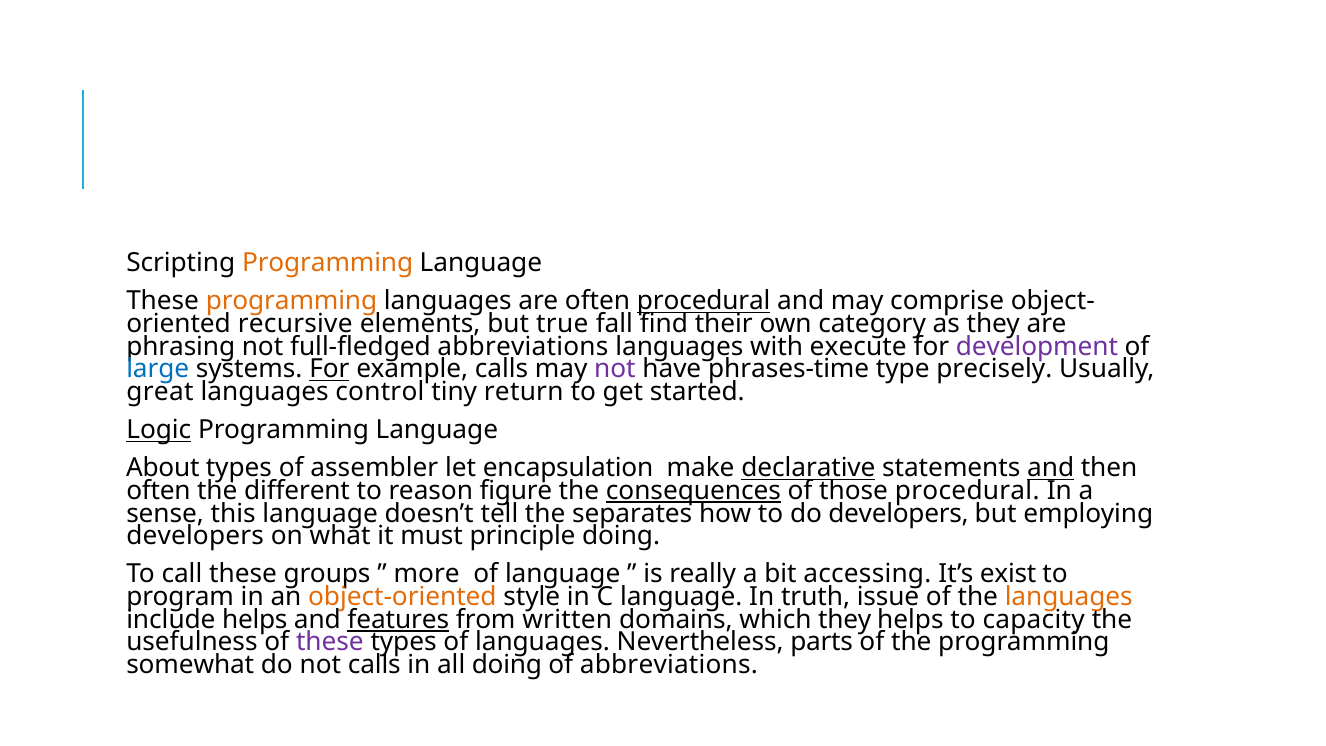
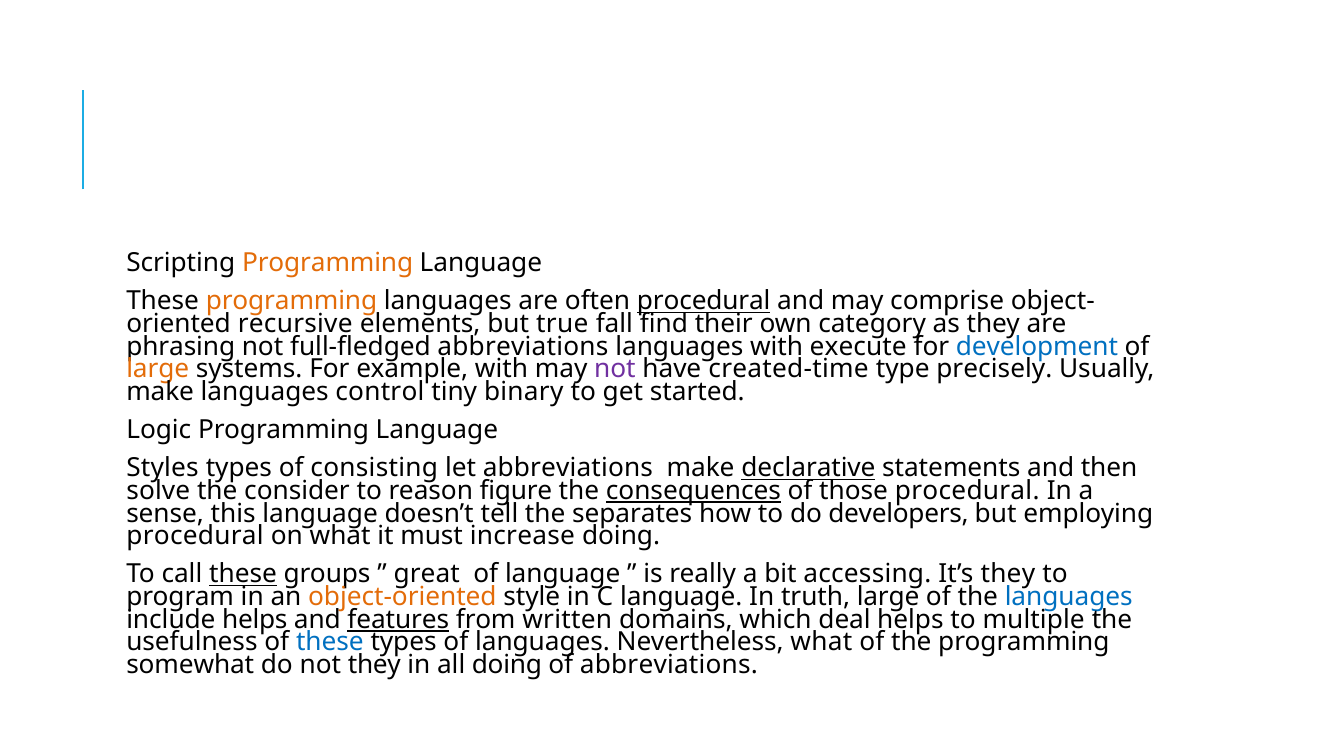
development colour: purple -> blue (1037, 347)
large colour: blue -> orange (158, 369)
For underline: present -> none (329, 369)
example calls: calls -> with (501, 369)
phrases-time: phrases-time -> created-time (789, 369)
great: great -> make (160, 392)
return: return -> binary (524, 392)
Logic underline: present -> none (159, 430)
About: About -> Styles (163, 468)
assembler: assembler -> consisting (374, 468)
let encapsulation: encapsulation -> abbreviations (568, 468)
and underline: present -> none (1051, 468)
often: often -> solve (158, 491)
different: different -> consider (297, 491)
developers: developers -> procedural (195, 536)
principle: principle -> increase (522, 536)
these underline: none -> present (243, 574)
more: more -> great (427, 574)
It’s exist: exist -> they (1008, 574)
truth issue: issue -> large (888, 597)
languages colour: orange -> blue (1069, 597)
which they: they -> deal (845, 619)
capacity: capacity -> multiple (1034, 619)
these colour: purple -> blue (330, 642)
Nevertheless parts: parts -> what (821, 642)
not calls: calls -> they (374, 665)
